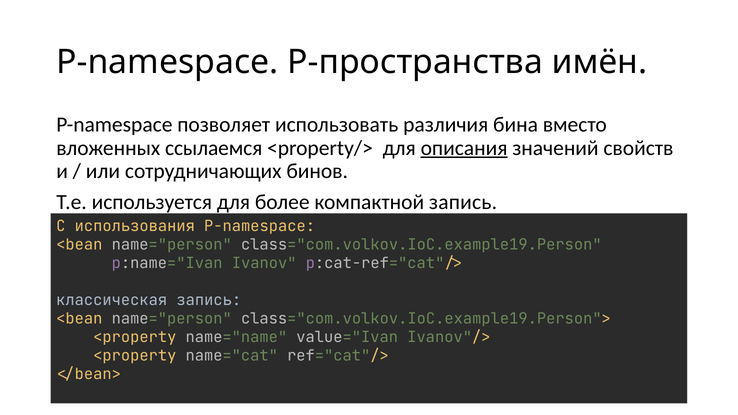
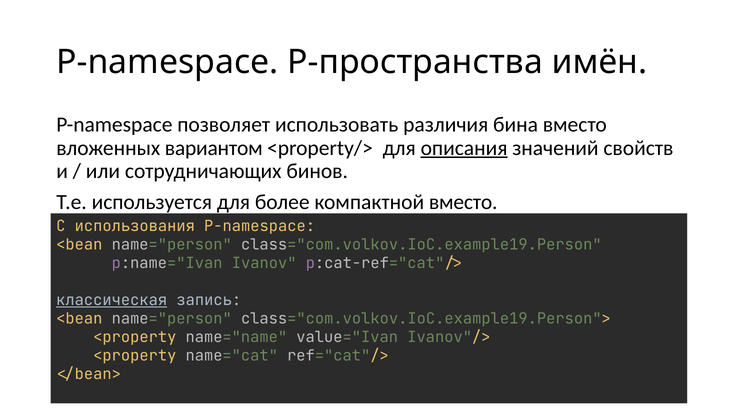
ссылаемся: ссылаемся -> вариантом (214, 148)
компактной запись: запись -> вместо (463, 202)
классическая underline: none -> present (112, 300)
